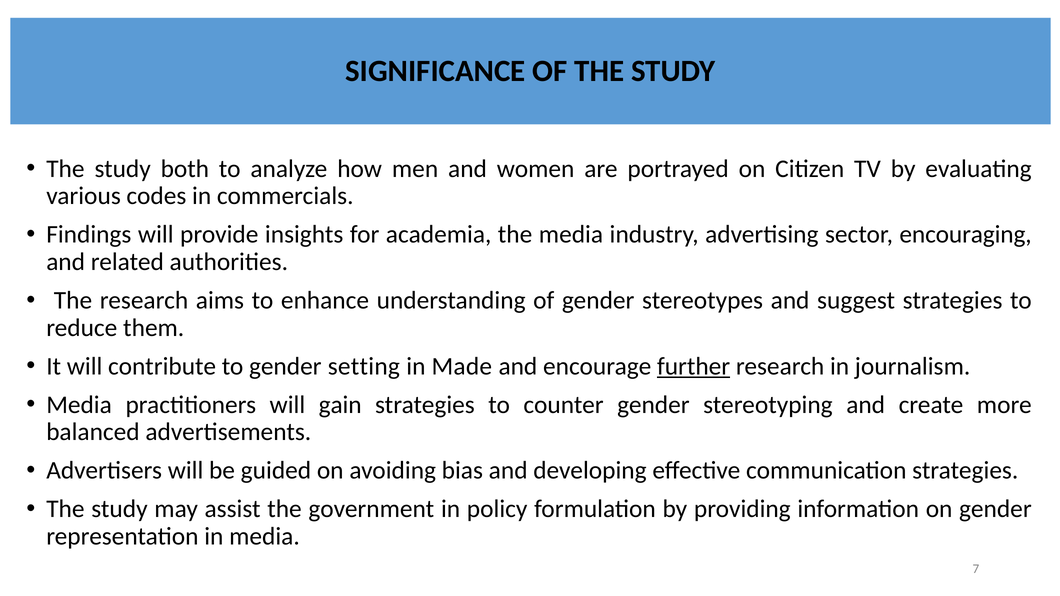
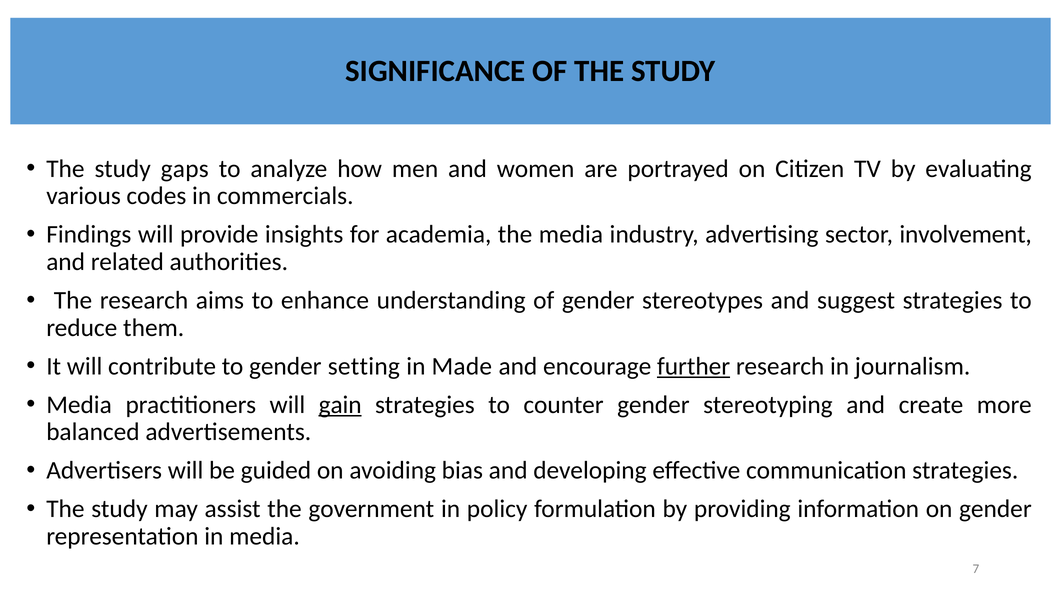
both: both -> gaps (185, 169)
encouraging: encouraging -> involvement (966, 235)
gain underline: none -> present (340, 405)
